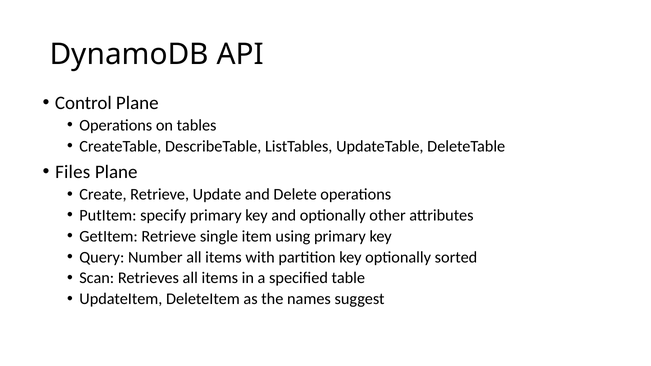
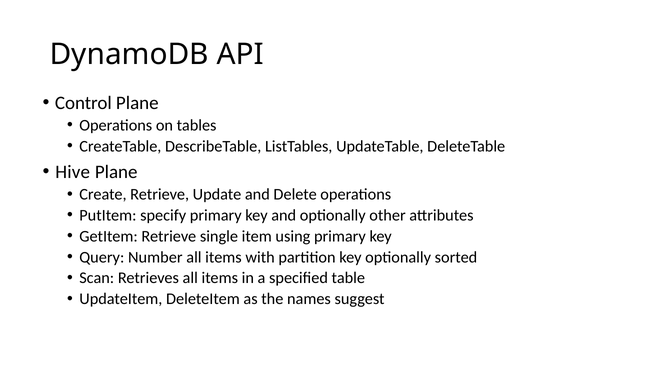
Files: Files -> Hive (73, 172)
